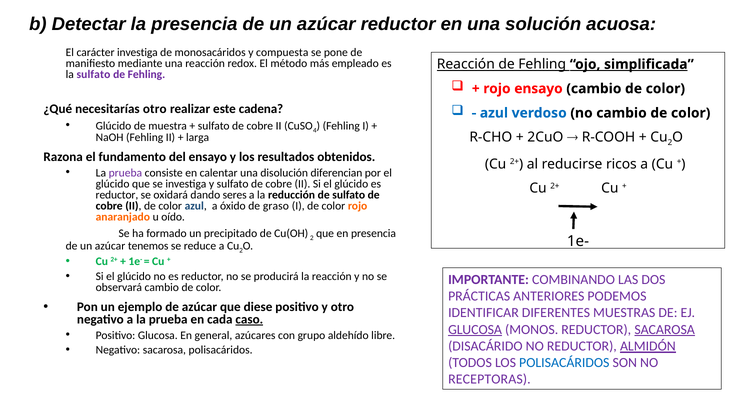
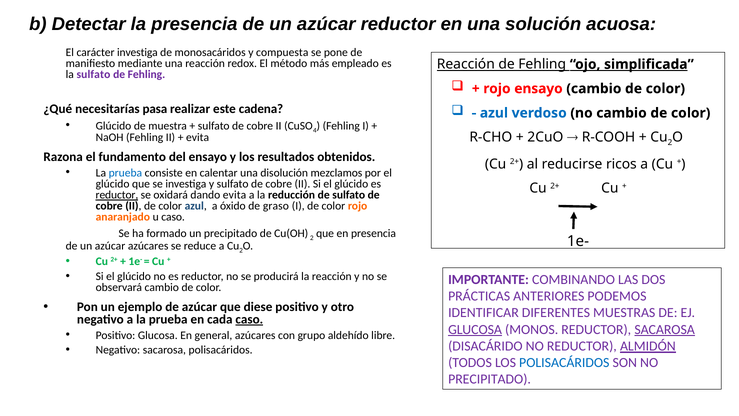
necesitarías otro: otro -> pasa (155, 109)
larga: larga -> evita (198, 137)
prueba colour: purple -> blue (125, 173)
diferencian: diferencian -> mezclamos (336, 173)
reductor underline: none -> present (117, 195)
dando seres: seres -> evita (235, 195)
u oído: oído -> caso (173, 217)
azúcar tenemos: tenemos -> azúcares (148, 246)
RECEPTORAS: RECEPTORAS -> PRECIPITADO (490, 379)
